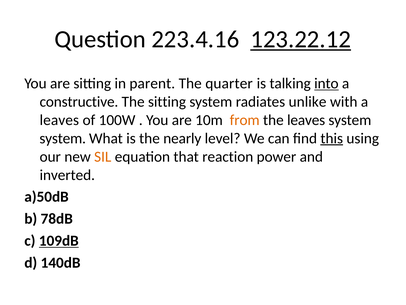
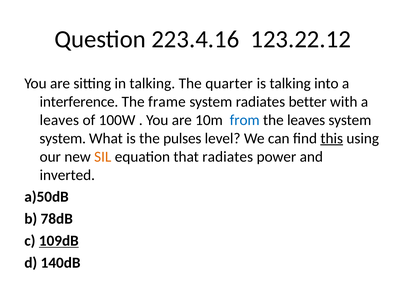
123.22.12 underline: present -> none (301, 39)
in parent: parent -> talking (152, 83)
into underline: present -> none (326, 83)
constructive: constructive -> interference (79, 102)
The sitting: sitting -> frame (167, 102)
unlike: unlike -> better (308, 102)
from colour: orange -> blue (245, 120)
nearly: nearly -> pulses (182, 138)
that reaction: reaction -> radiates (228, 156)
